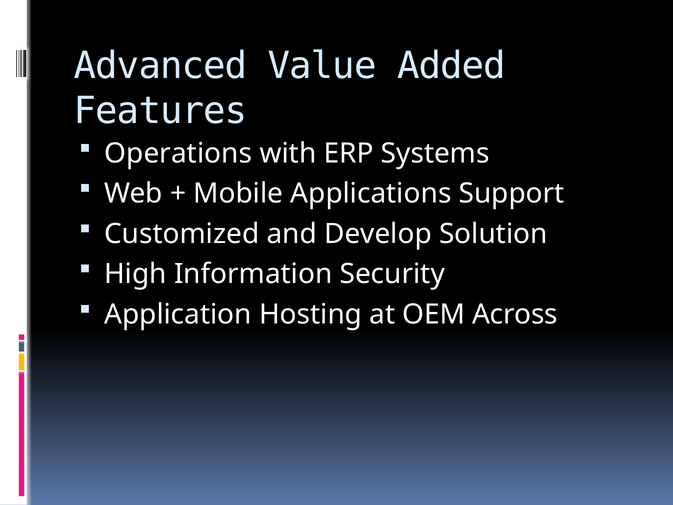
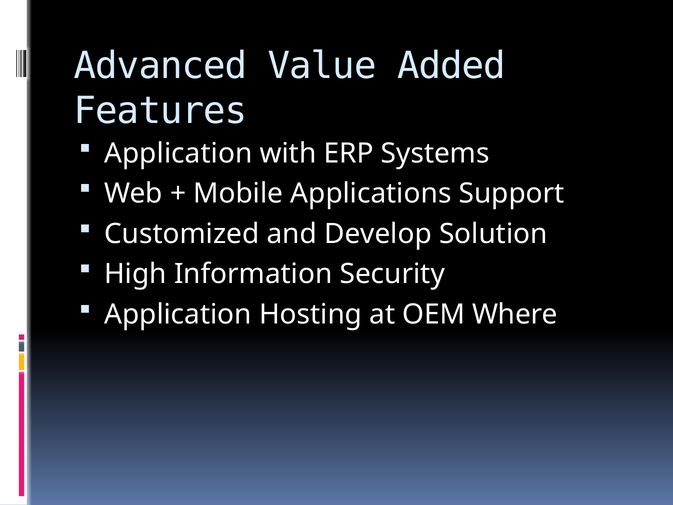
Operations: Operations -> Application (178, 153)
Across: Across -> Where (515, 314)
